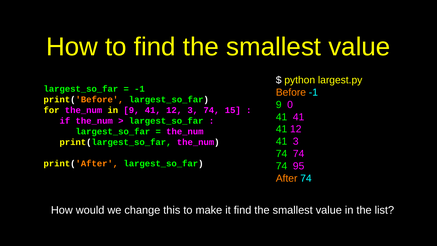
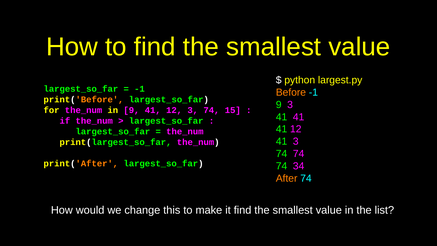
9 0: 0 -> 3 (290, 105)
95: 95 -> 34 (299, 166)
